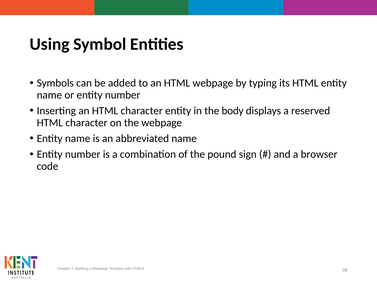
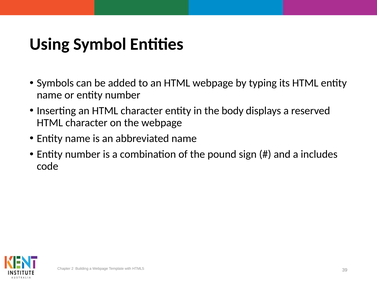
browser: browser -> includes (319, 154)
